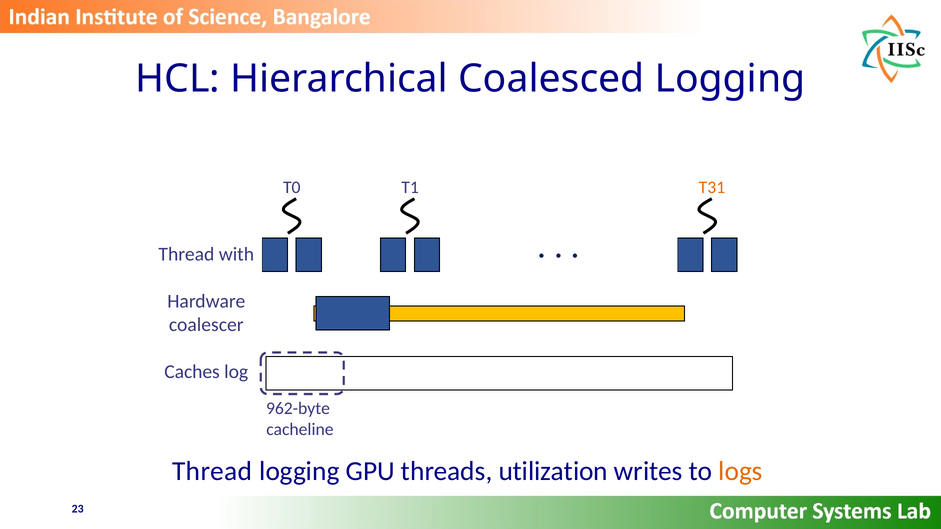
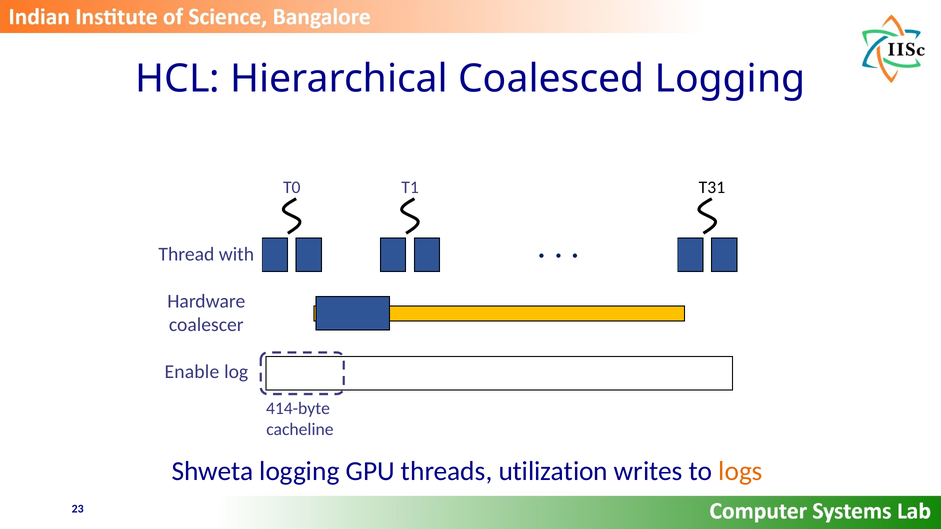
T31 colour: orange -> black (712, 188)
Caches: Caches -> Enable (192, 372)
962-byte: 962-byte -> 414-byte (298, 409)
Thread: Thread -> Shweta (213, 472)
